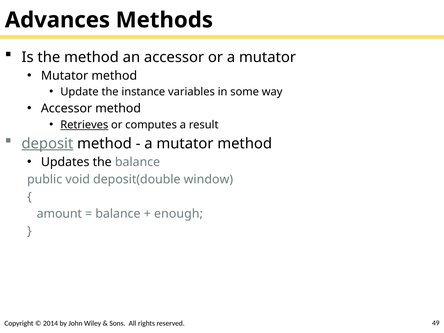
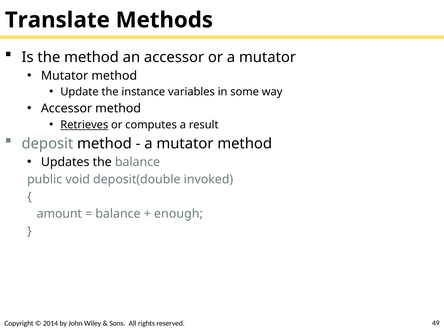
Advances: Advances -> Translate (57, 20)
deposit underline: present -> none (47, 143)
window: window -> invoked (208, 179)
